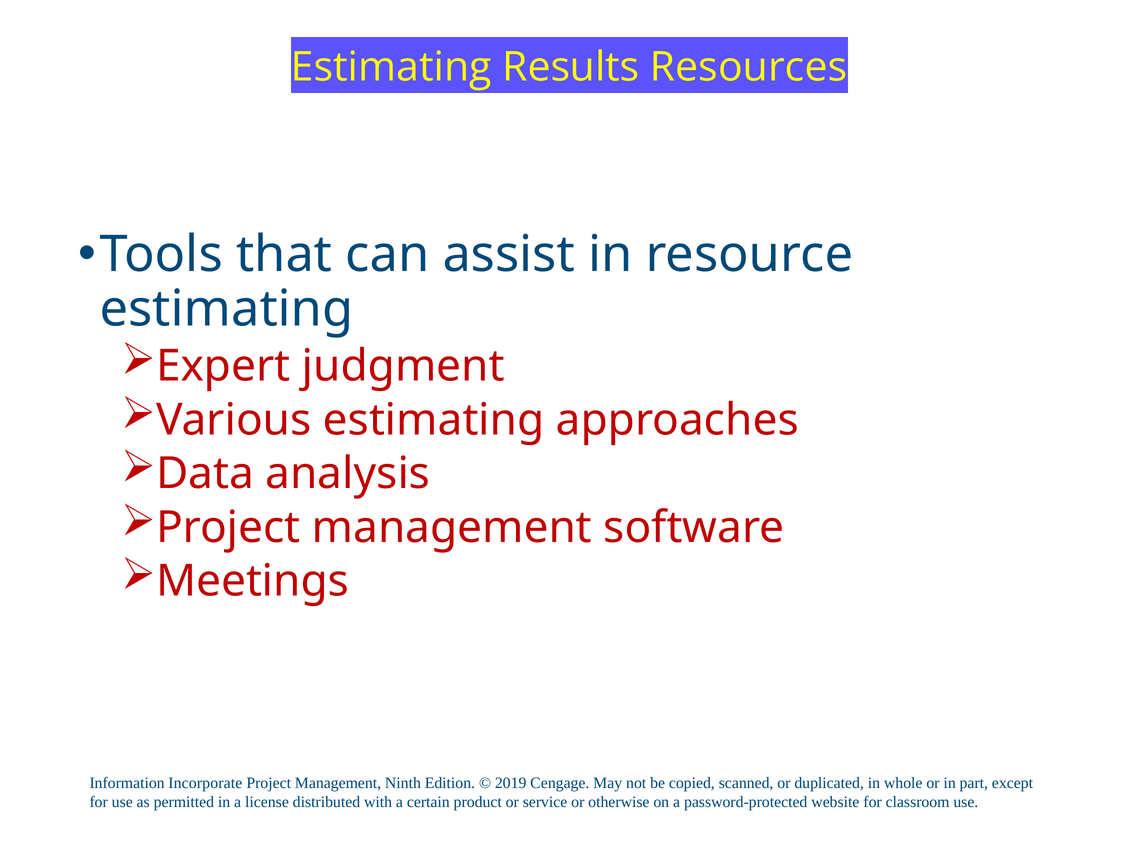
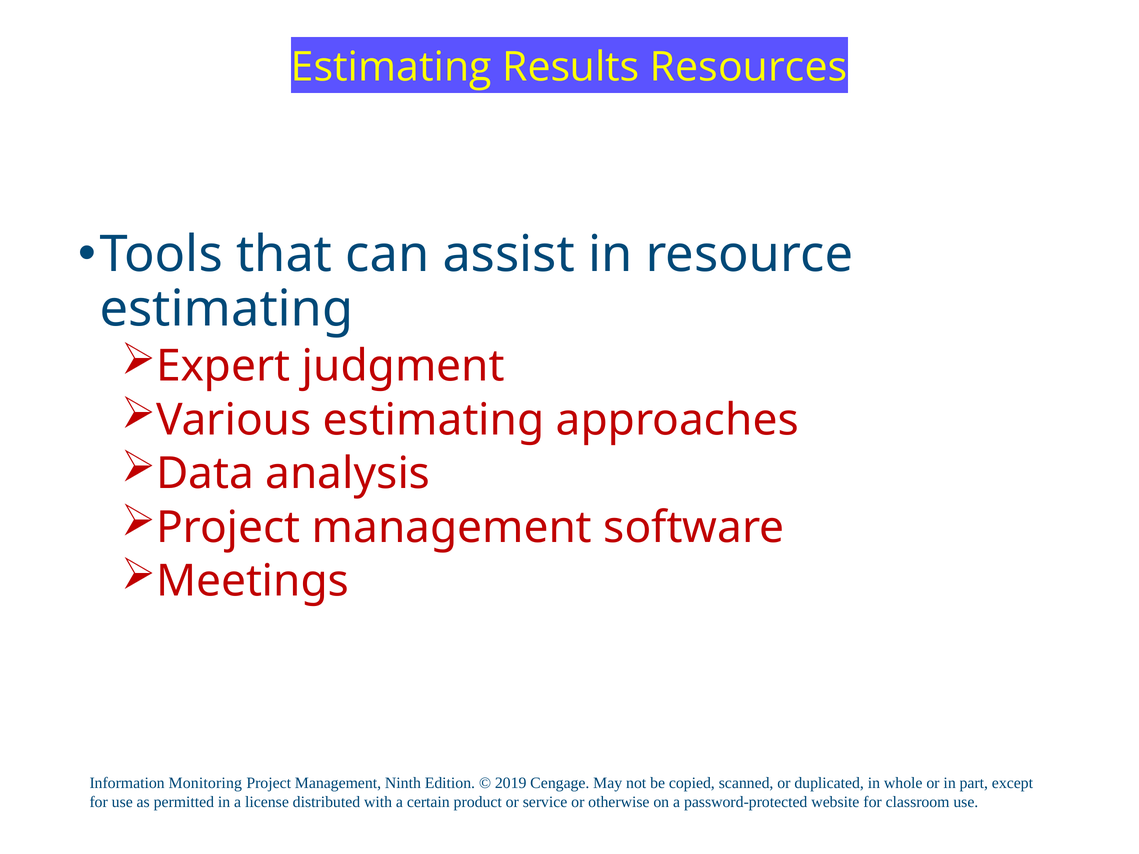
Incorporate: Incorporate -> Monitoring (205, 783)
